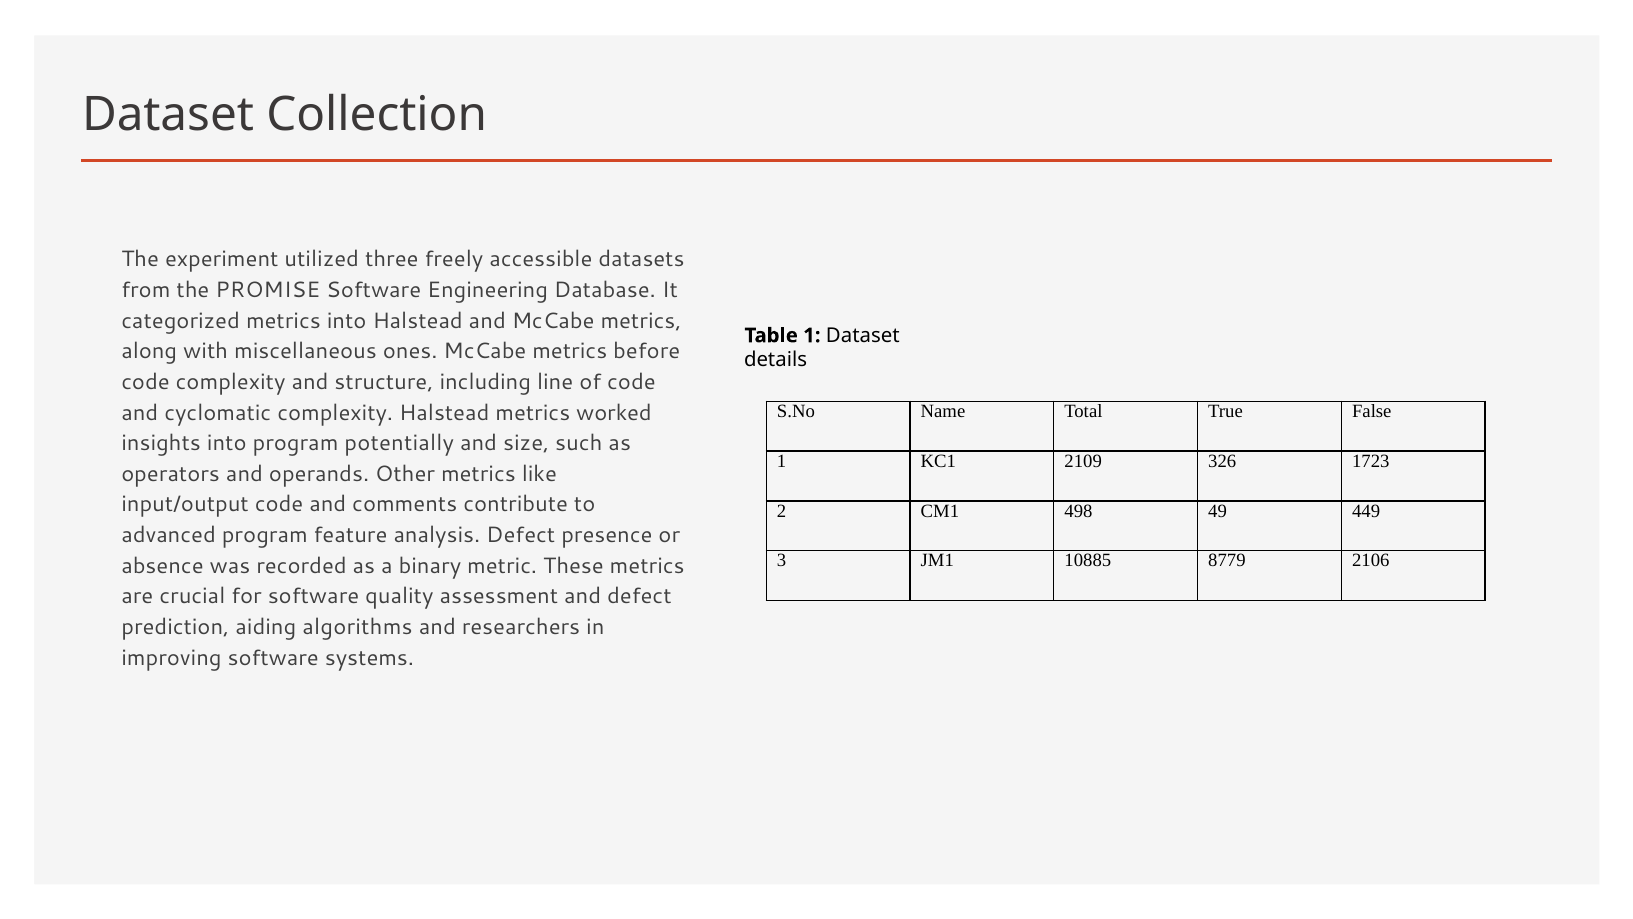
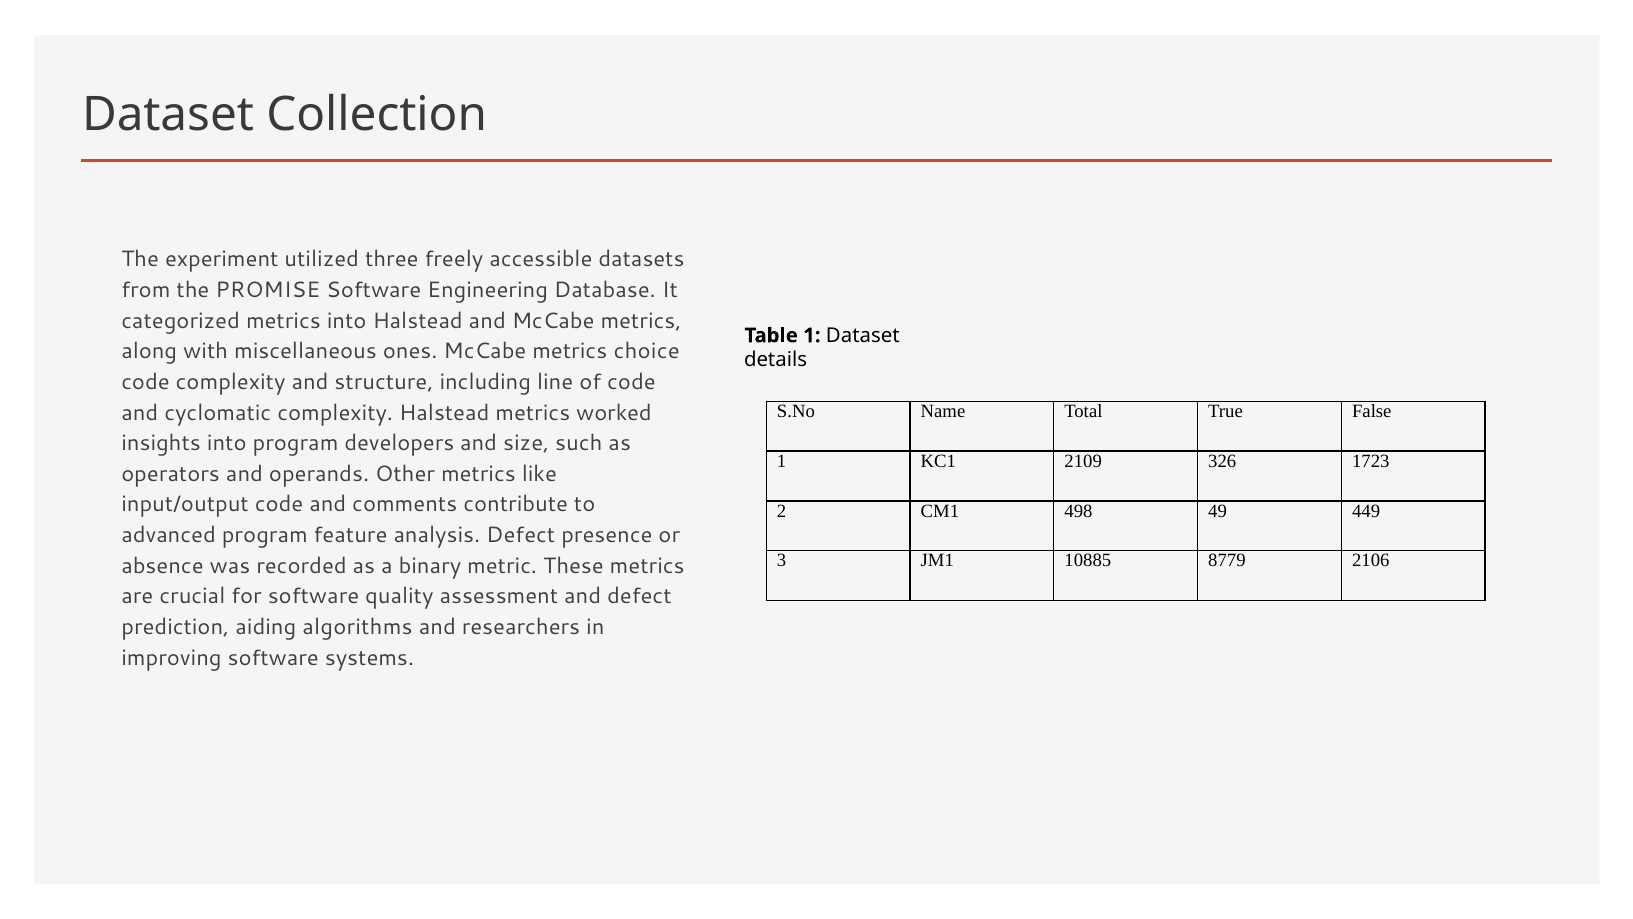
before: before -> choice (647, 351)
potentially: potentially -> developers (399, 443)
